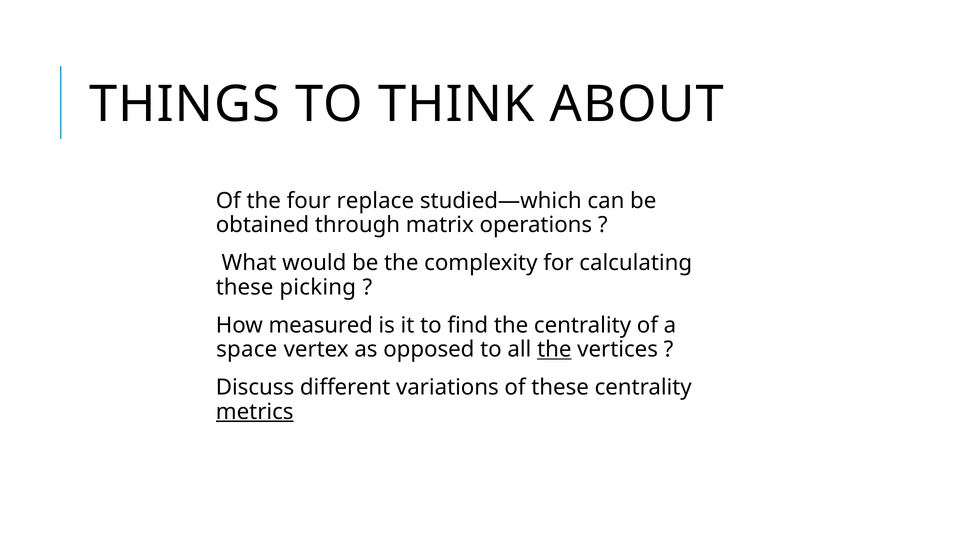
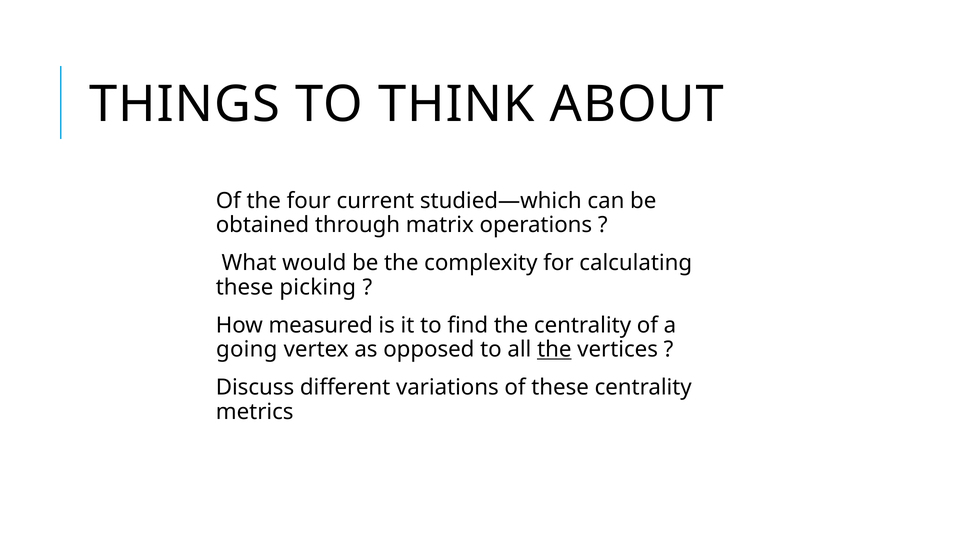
replace: replace -> current (375, 201)
space: space -> going (247, 350)
metrics underline: present -> none (255, 412)
